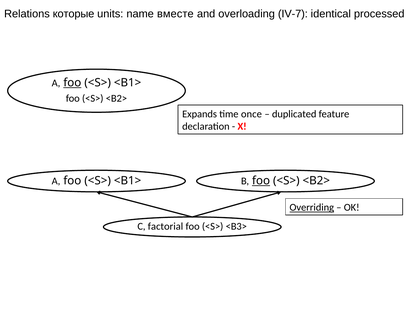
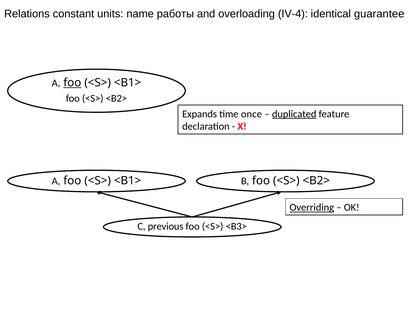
которые: которые -> constant (74, 14)
вместе: вместе -> работы (175, 14)
IV-7: IV-7 -> IV-4 (293, 14)
processed: processed -> guarantee (379, 14)
duplicated underline: none -> present (294, 114)
foo underline: present -> none (261, 181)
factorial: factorial -> previous (166, 226)
